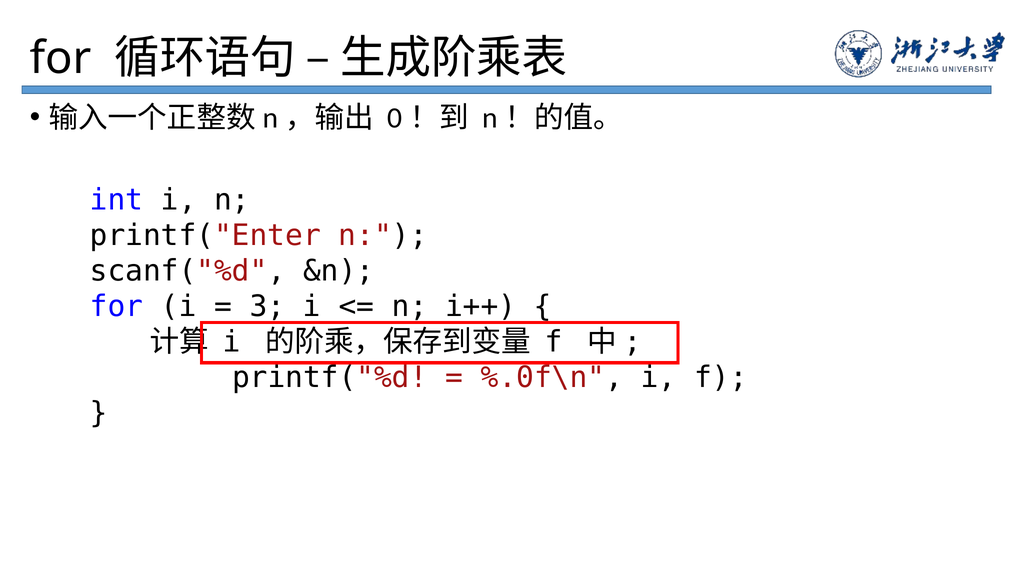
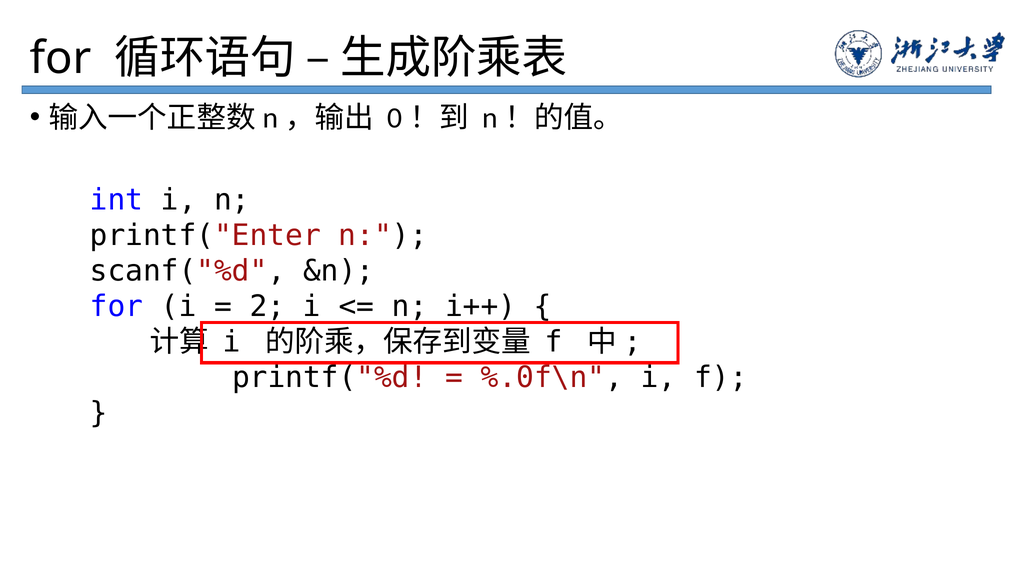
3: 3 -> 2 (267, 307)
